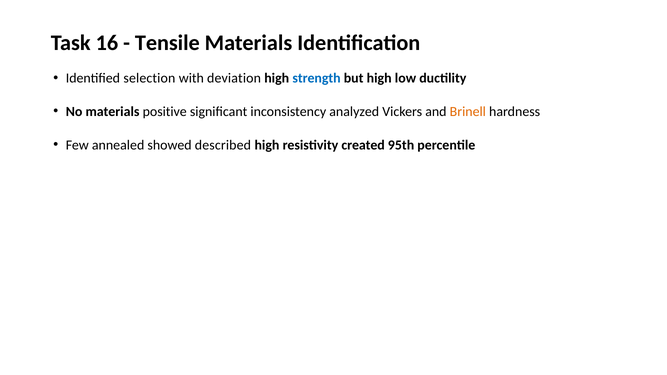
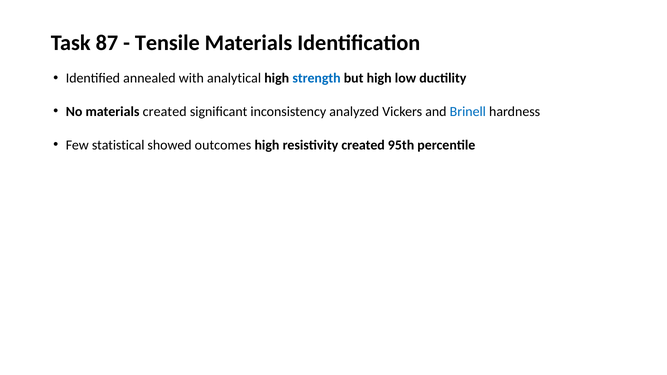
16: 16 -> 87 (107, 43)
selection: selection -> annealed (149, 78)
deviation: deviation -> analytical (234, 78)
materials positive: positive -> created (165, 112)
Brinell colour: orange -> blue (468, 112)
annealed: annealed -> statistical (118, 145)
described: described -> outcomes (223, 145)
